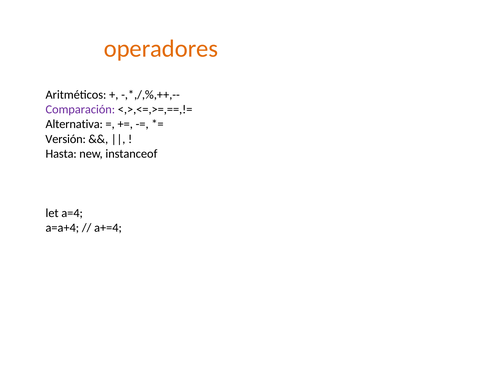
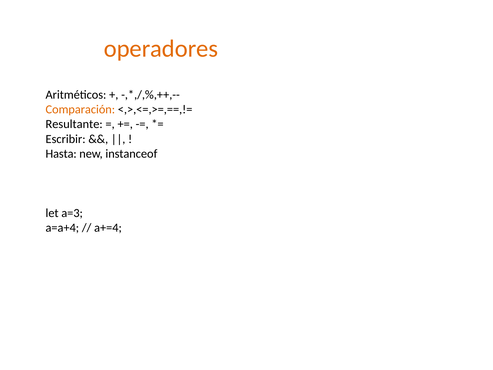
Comparación colour: purple -> orange (80, 109)
Alternativa: Alternativa -> Resultante (74, 124)
Versión: Versión -> Escribir (66, 139)
a=4: a=4 -> a=3 (72, 213)
